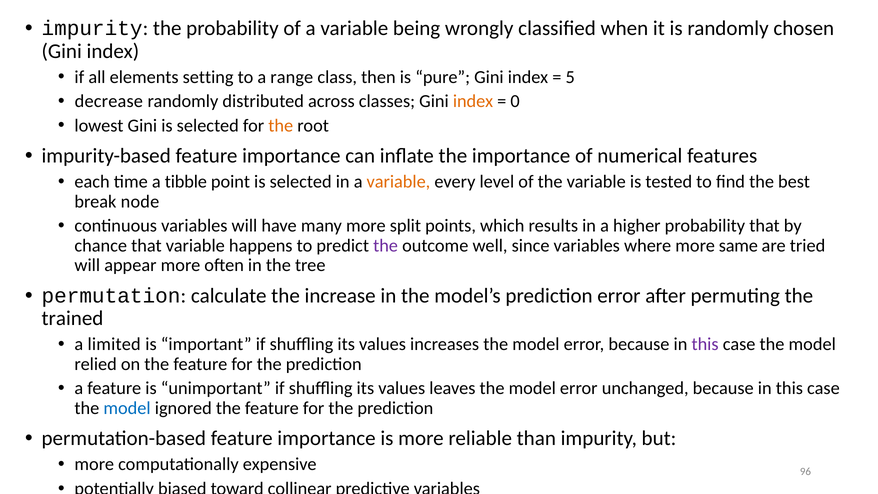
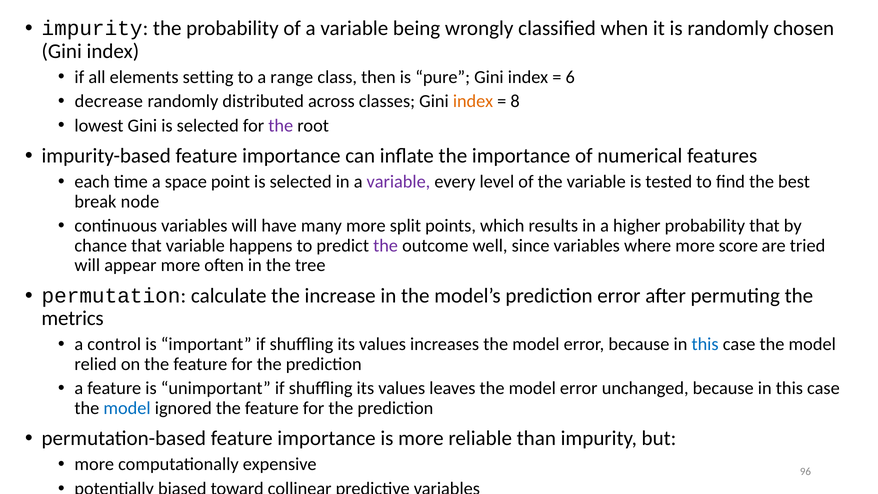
5: 5 -> 6 (570, 77)
0: 0 -> 8 (515, 101)
the colour: orange -> purple (281, 126)
tibble: tibble -> space (186, 182)
variable colour: orange -> purple (398, 182)
same: same -> score (738, 246)
trained: trained -> metrics (73, 318)
limited: limited -> control (114, 344)
this colour: purple -> blue (705, 344)
